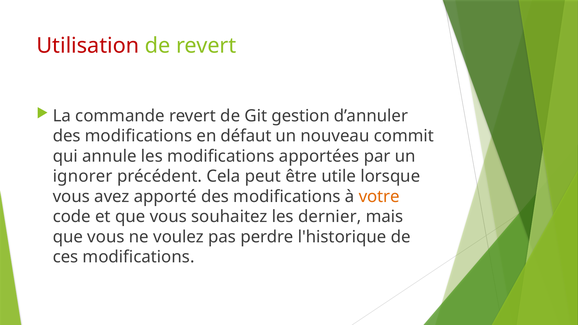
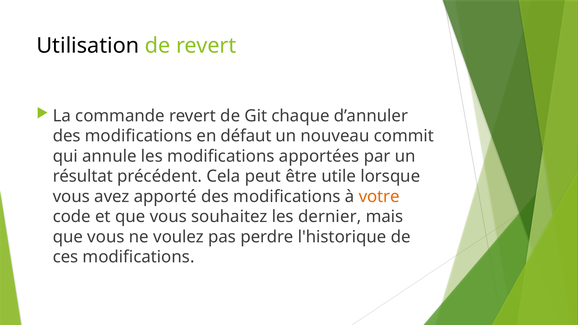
Utilisation colour: red -> black (88, 46)
gestion: gestion -> chaque (301, 116)
ignorer: ignorer -> résultat (83, 176)
